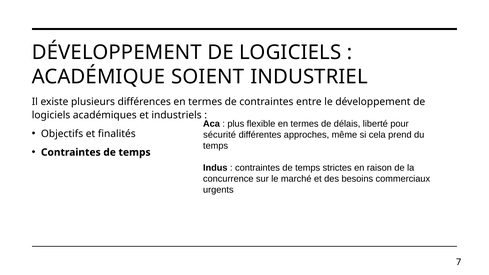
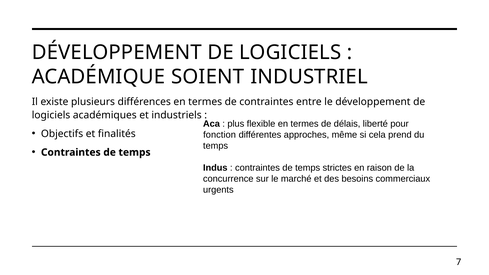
sécurité: sécurité -> fonction (220, 135)
